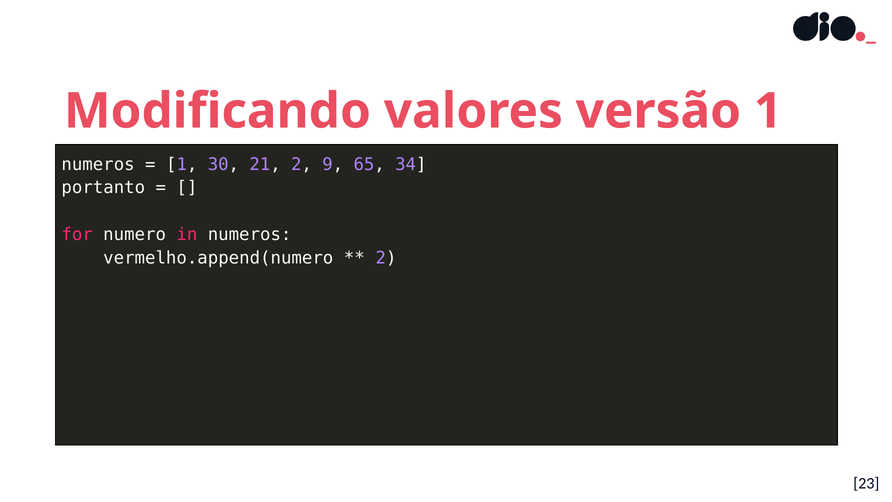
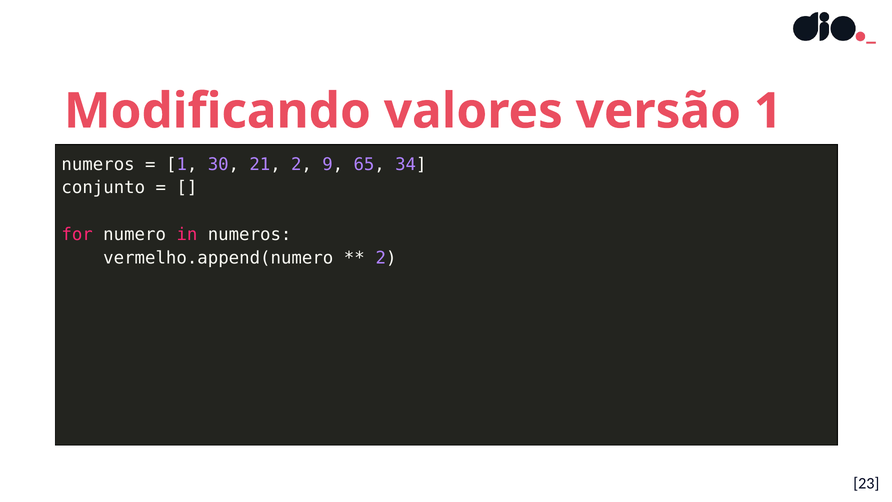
portanto: portanto -> conjunto (103, 188)
